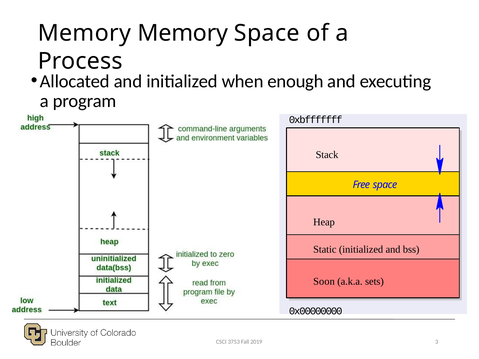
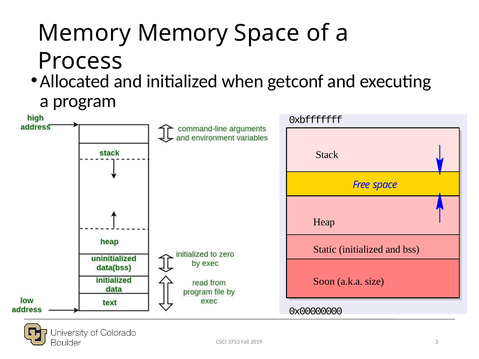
enough: enough -> getconf (296, 81)
sets: sets -> size (374, 282)
